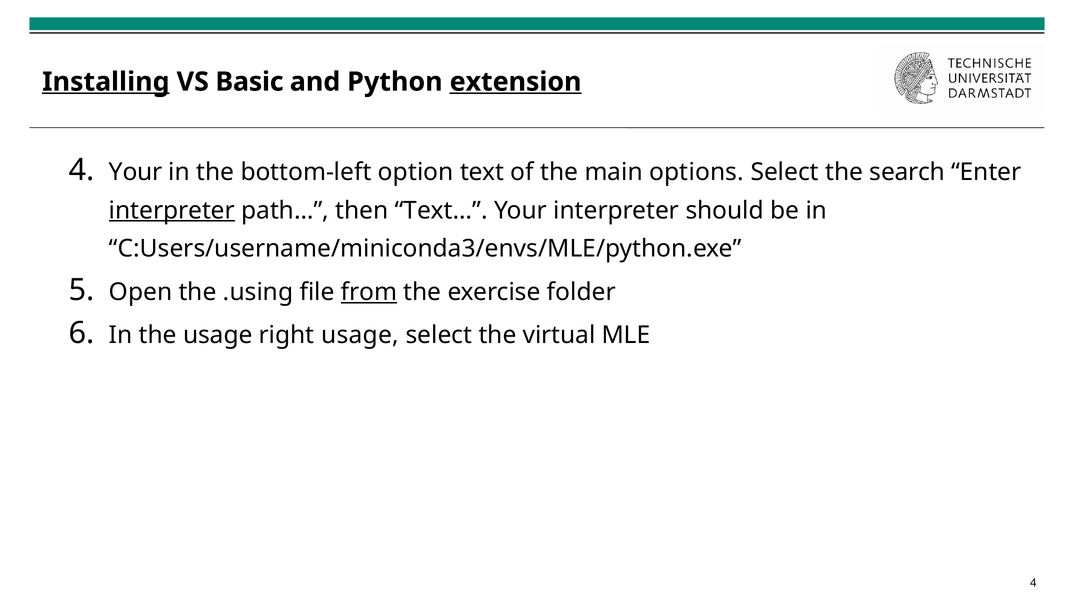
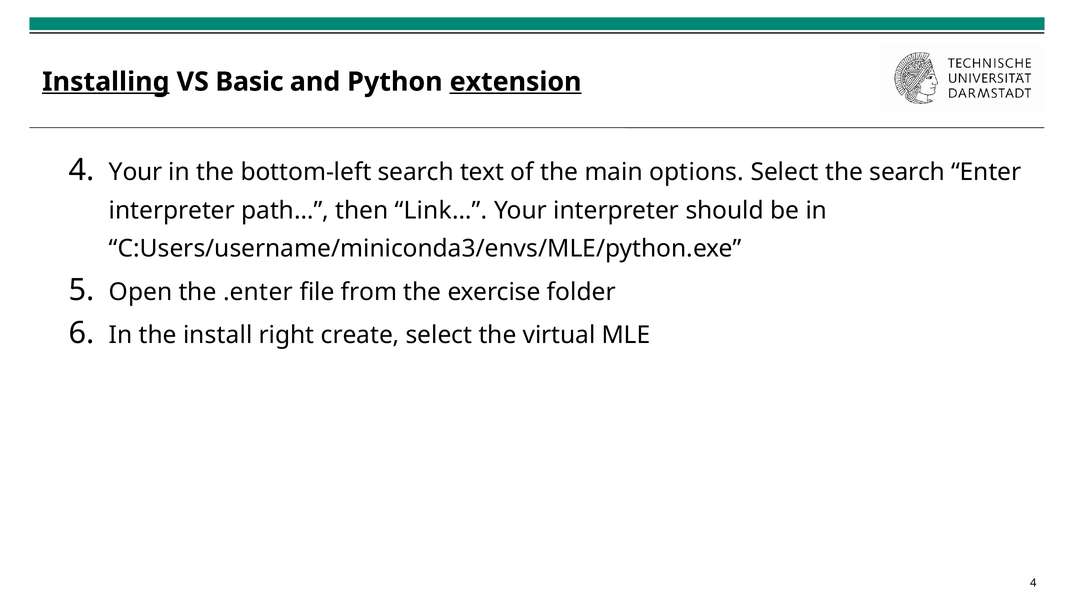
bottom-left option: option -> search (416, 172)
interpreter underline: present -> none (172, 210)
Text…: Text… -> Link… (441, 210)
.using: .using -> .enter (258, 292)
from underline: present -> none (369, 292)
the usage: usage -> install (218, 335)
right usage: usage -> create (360, 335)
